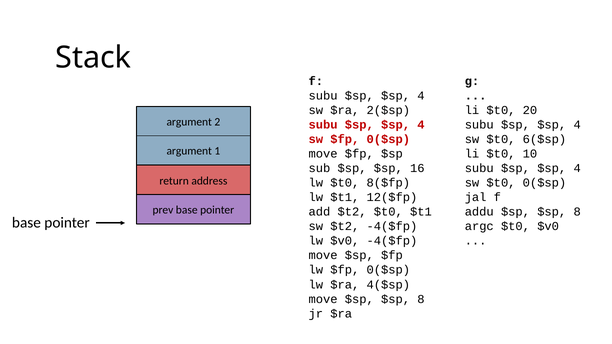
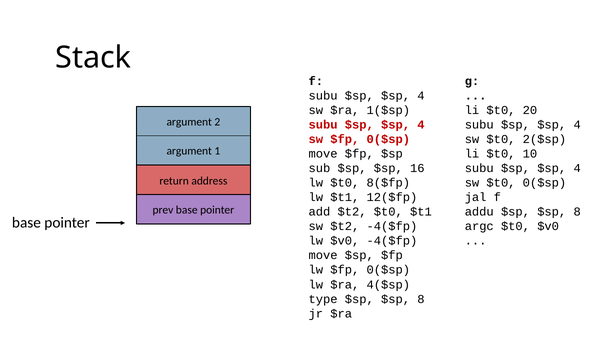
2($sp: 2($sp -> 1($sp (388, 110)
6($sp: 6($sp -> 2($sp (544, 139)
move: move -> type (323, 299)
